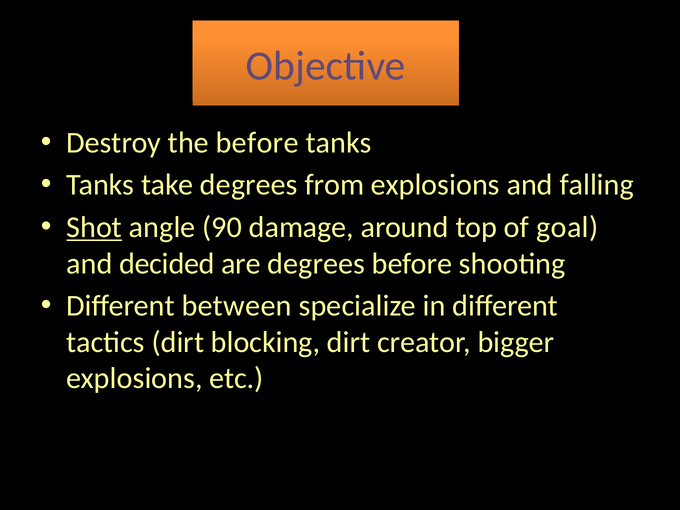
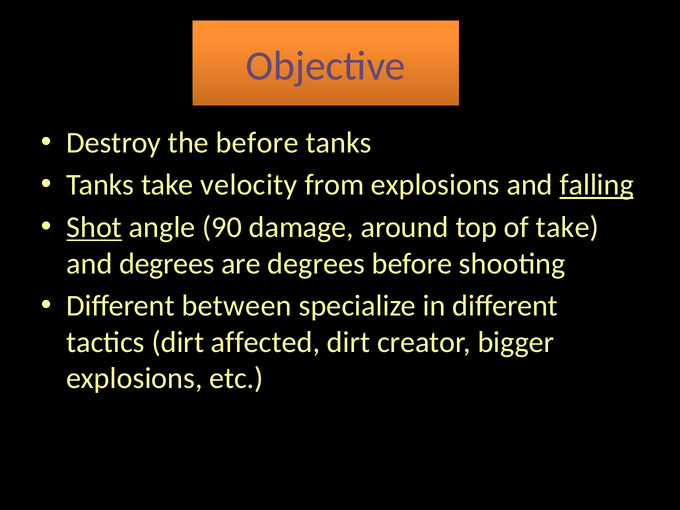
take degrees: degrees -> velocity (249, 185)
falling underline: none -> present (597, 185)
of goal: goal -> take (567, 227)
and decided: decided -> degrees (167, 264)
blocking: blocking -> affected (266, 342)
